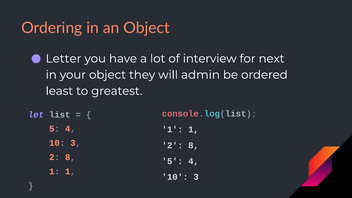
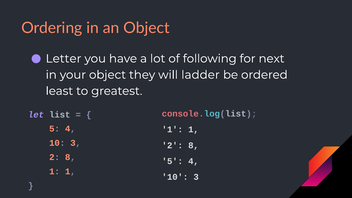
interview: interview -> following (210, 59)
admin: admin -> ladder (200, 75)
